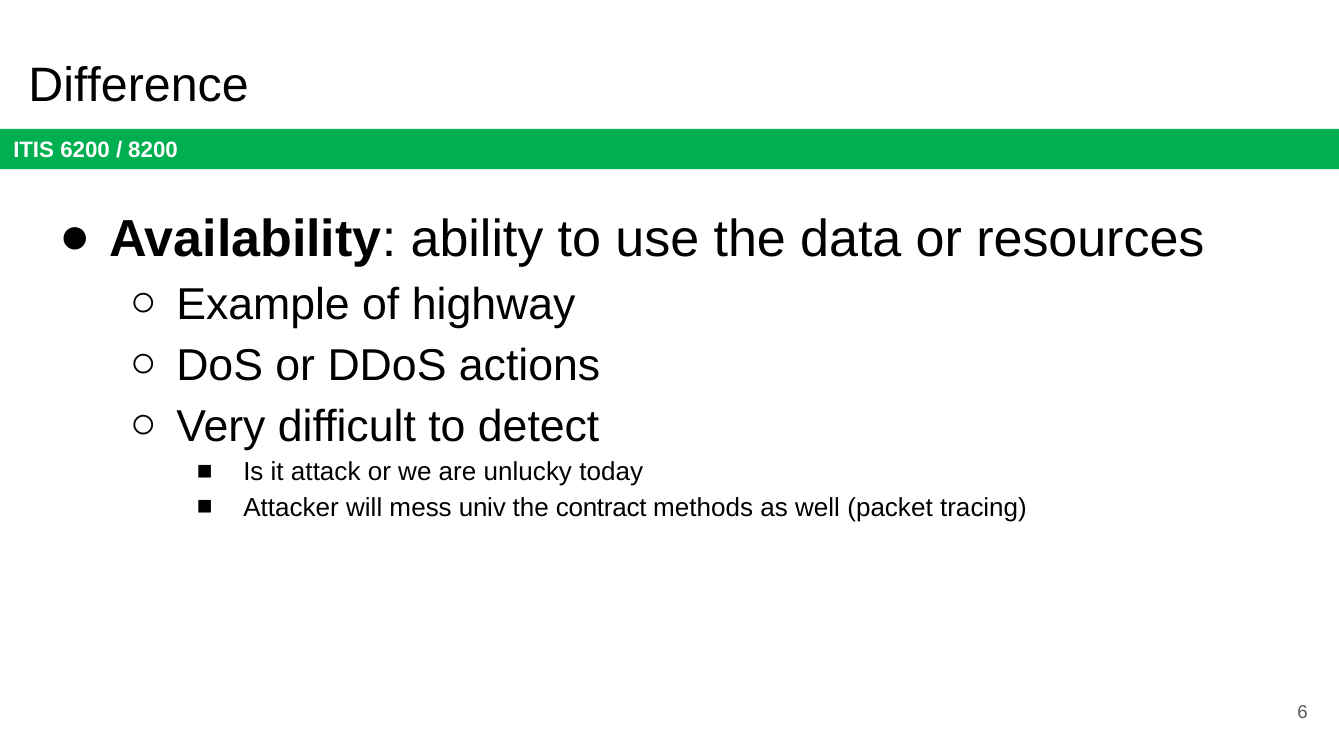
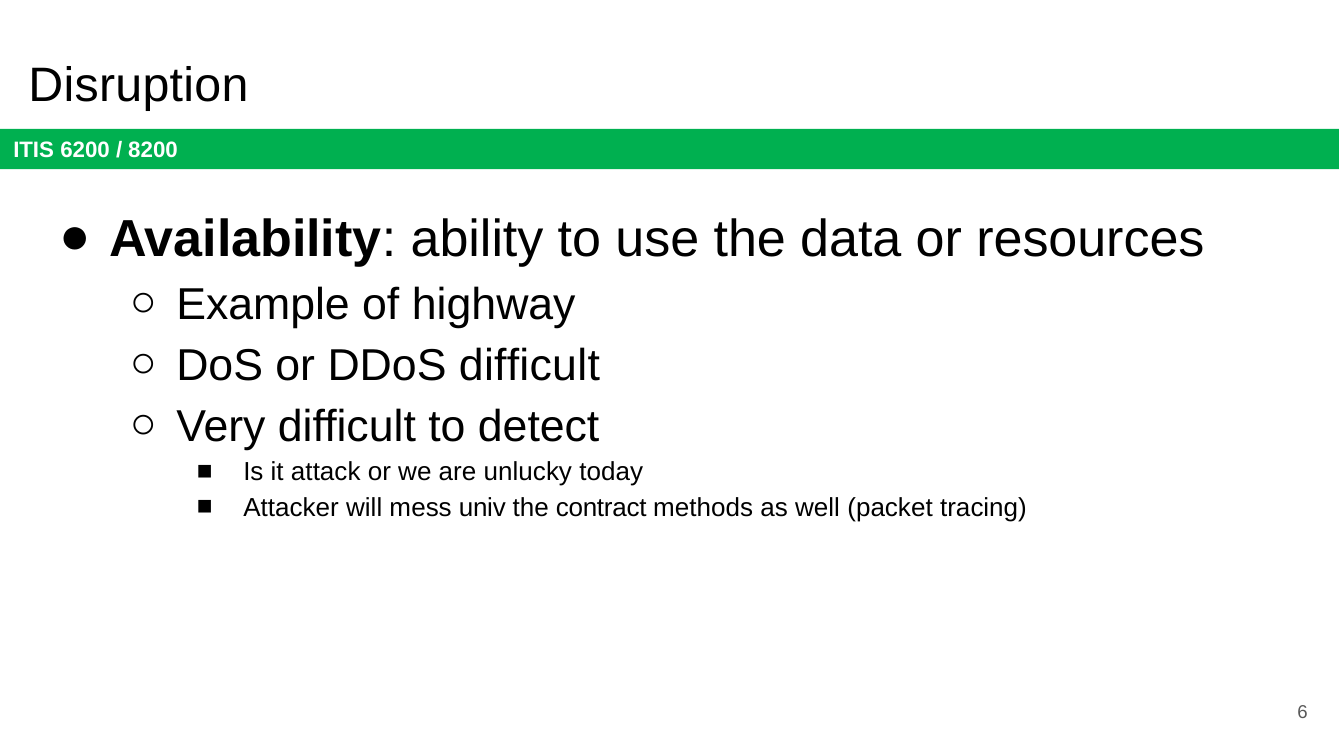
Difference: Difference -> Disruption (138, 85)
DDoS actions: actions -> difficult (529, 365)
